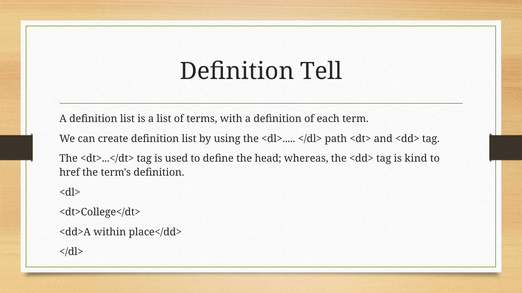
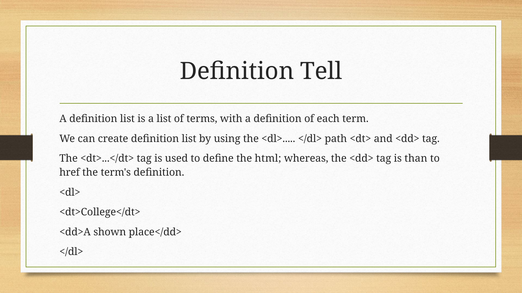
head: head -> html (268, 159)
kind: kind -> than (416, 159)
within: within -> shown (110, 233)
